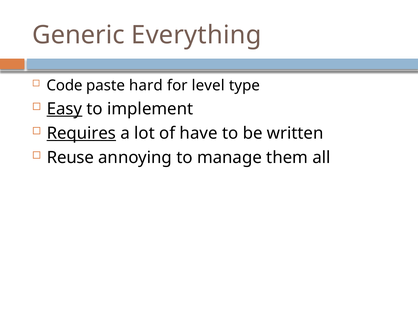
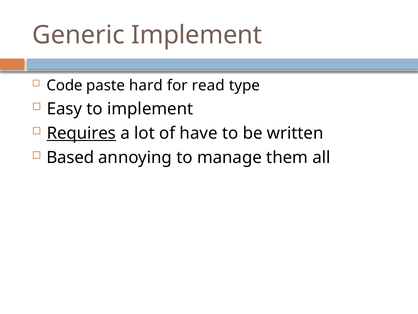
Generic Everything: Everything -> Implement (197, 35)
level: level -> read (208, 85)
Easy underline: present -> none (64, 109)
Reuse: Reuse -> Based (70, 157)
